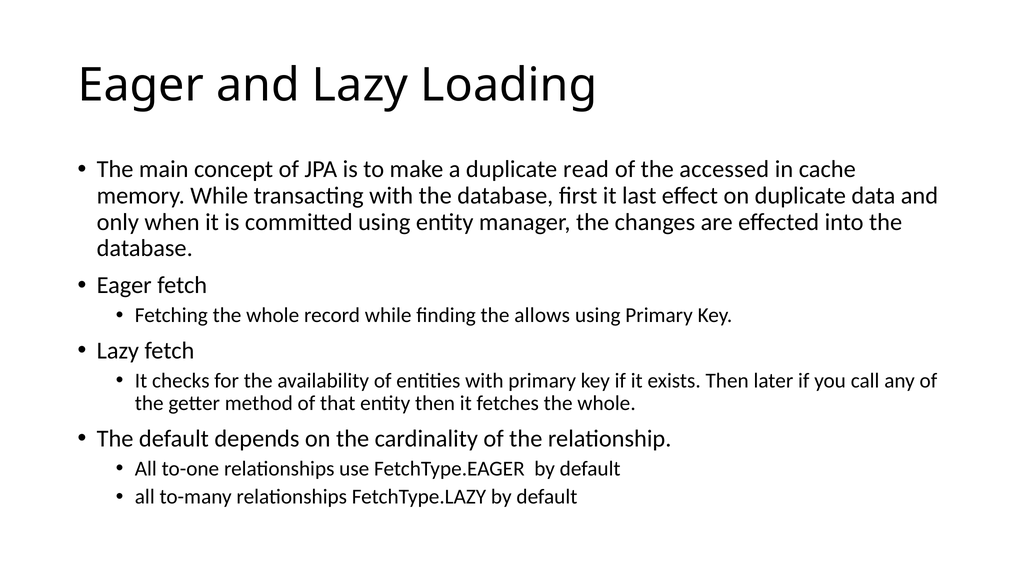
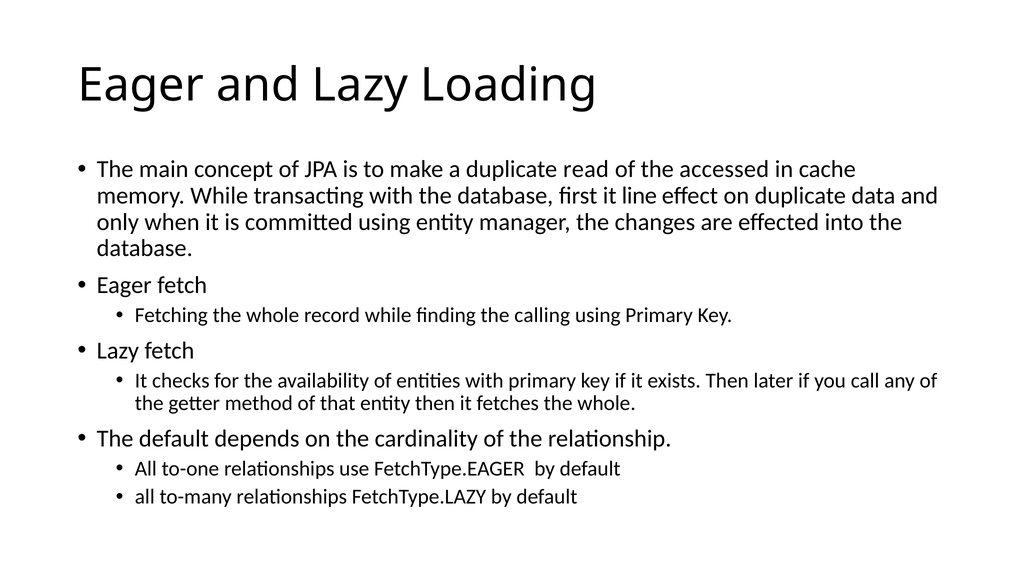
last: last -> line (639, 196)
allows: allows -> calling (542, 315)
